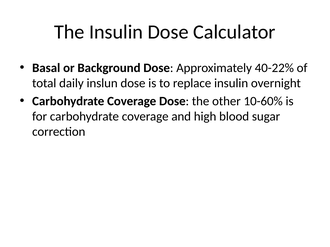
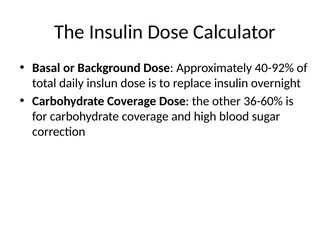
40-22%: 40-22% -> 40-92% (274, 68)
10-60%: 10-60% -> 36-60% (263, 101)
